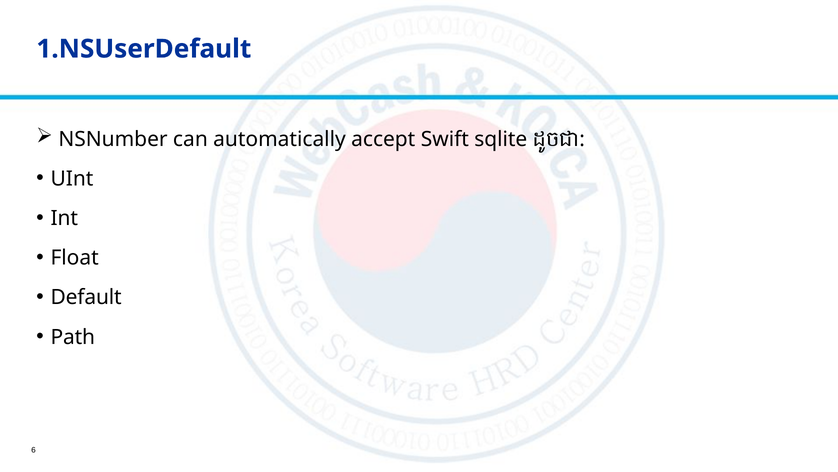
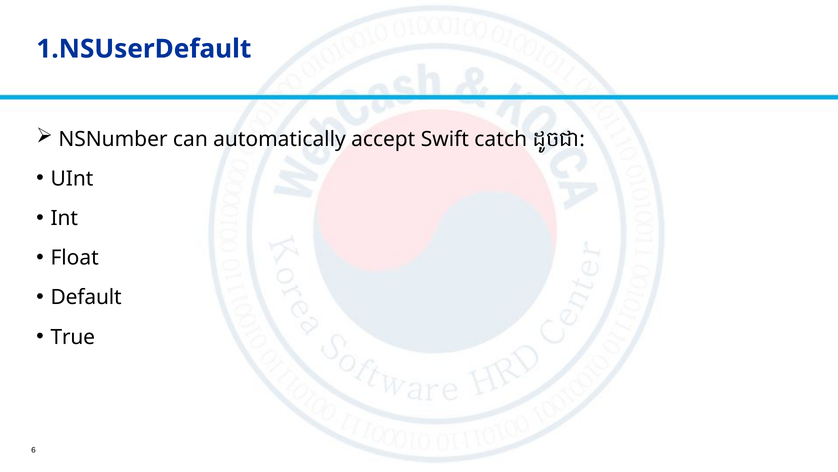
sqlite: sqlite -> catch (501, 139)
Path: Path -> True (73, 337)
